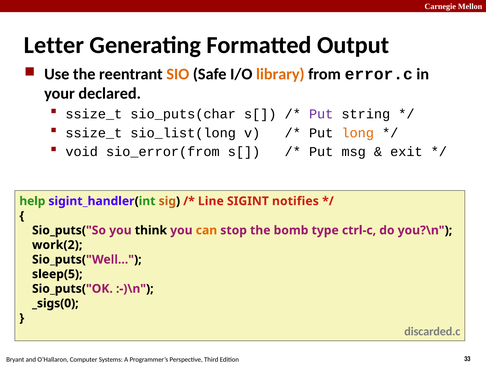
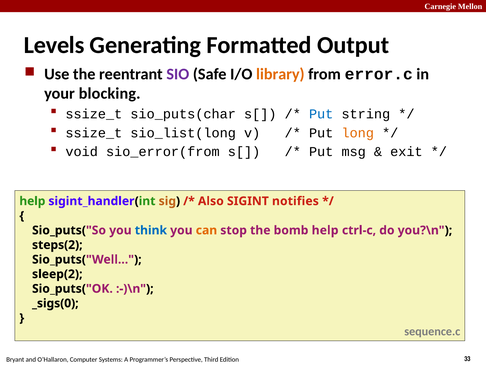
Letter: Letter -> Levels (54, 45)
SIO colour: orange -> purple (178, 74)
declared: declared -> blocking (110, 93)
Put colour: purple -> blue (321, 114)
Line: Line -> Also (211, 201)
think colour: black -> blue (151, 230)
bomb type: type -> help (325, 230)
work(2: work(2 -> steps(2 (57, 245)
sleep(5: sleep(5 -> sleep(2 (57, 274)
discarded.c: discarded.c -> sequence.c (432, 331)
